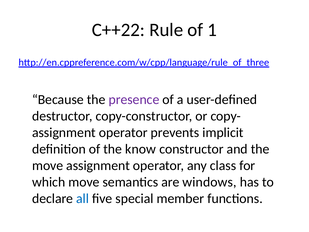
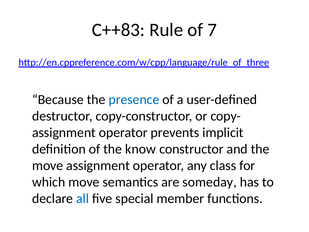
C++22: C++22 -> C++83 (118, 30)
1: 1 -> 7 (212, 30)
presence colour: purple -> blue (134, 99)
windows: windows -> someday (210, 182)
